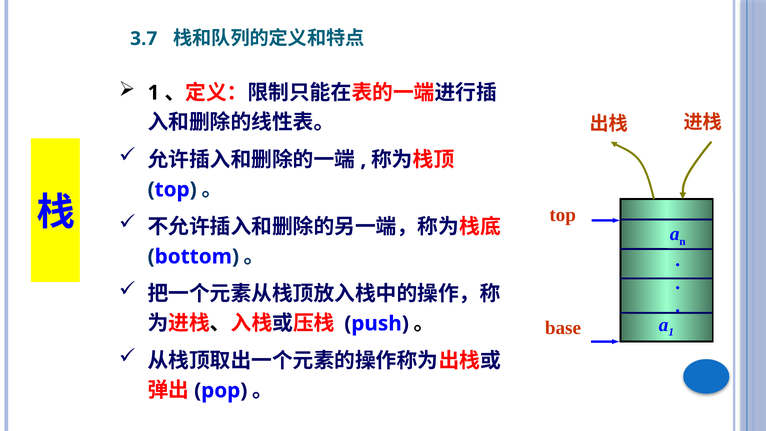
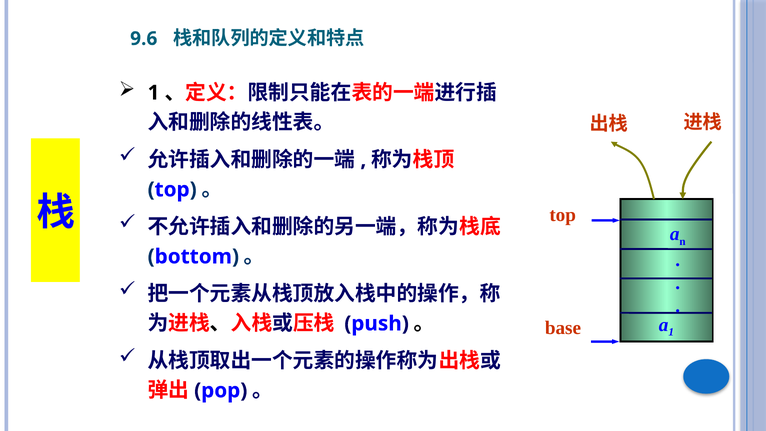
3.7: 3.7 -> 9.6 (144, 39)
